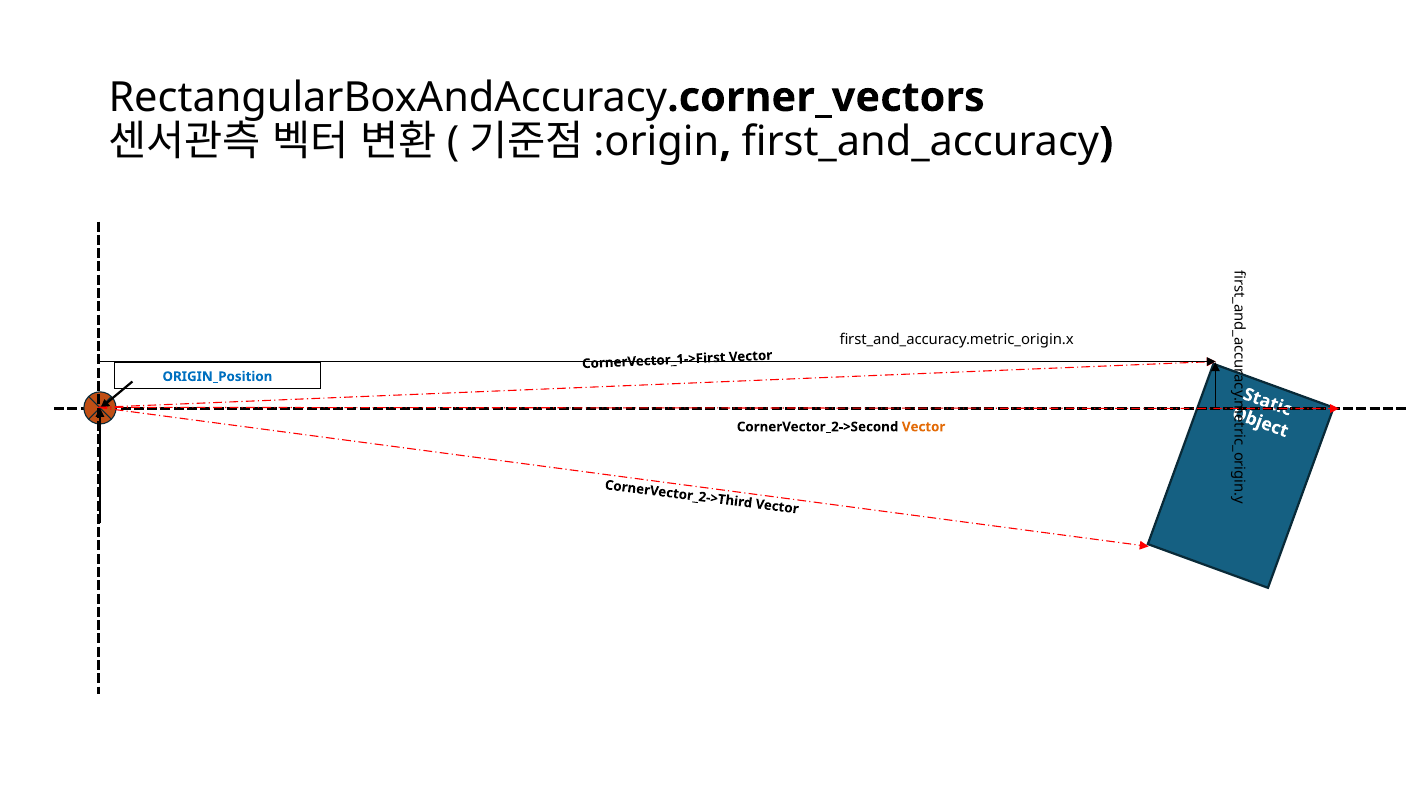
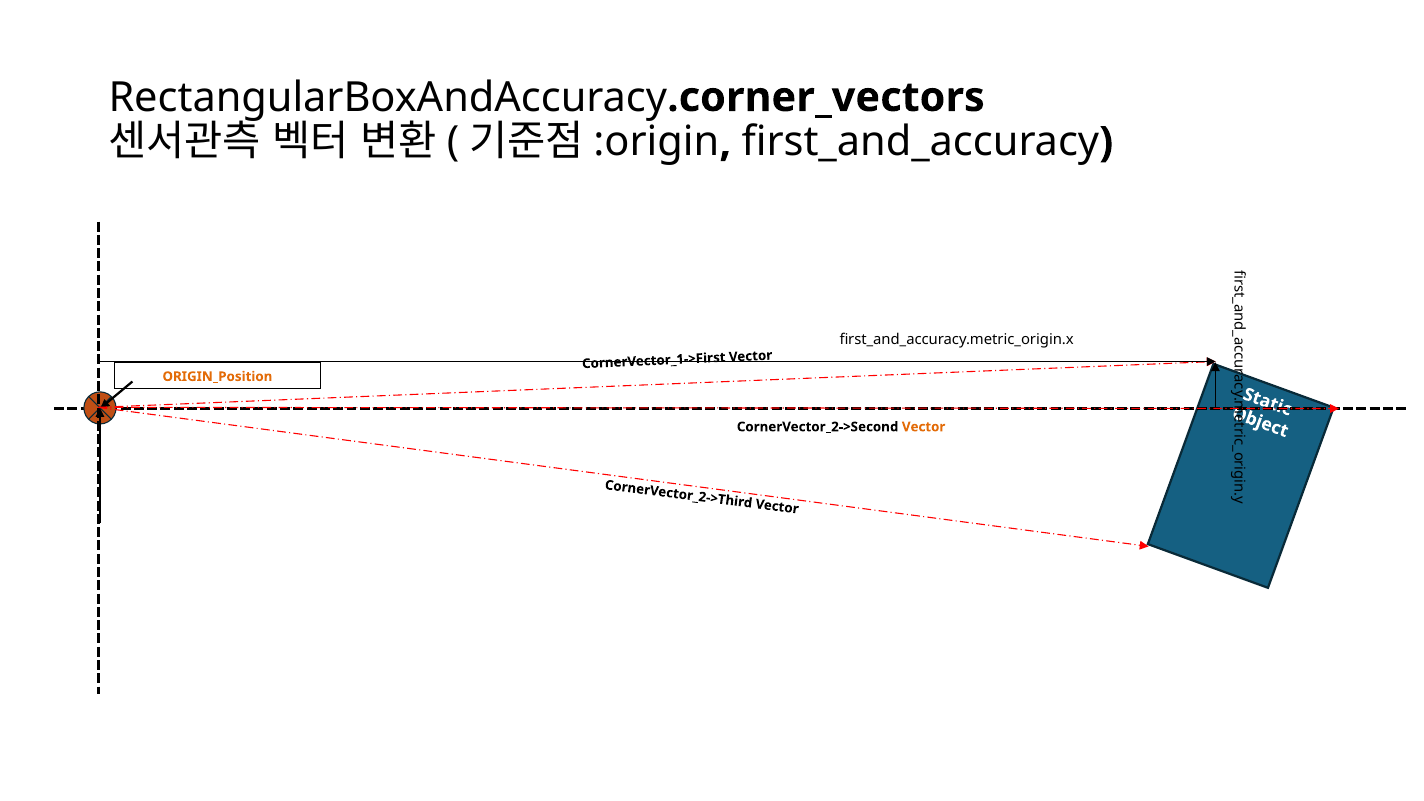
ORIGIN_Position colour: blue -> orange (217, 377)
